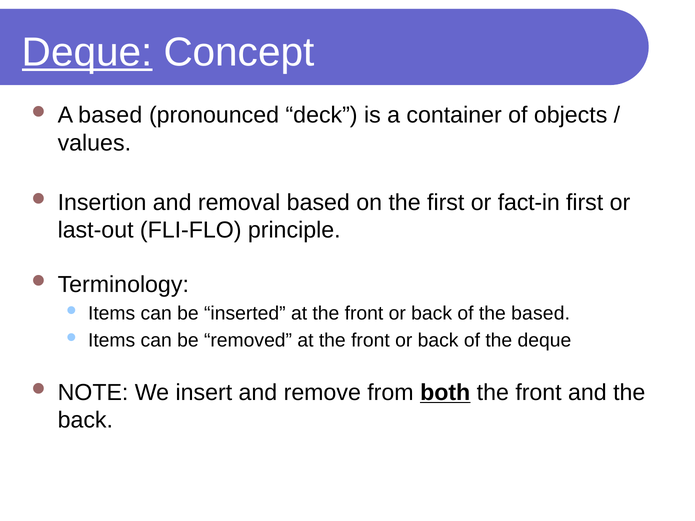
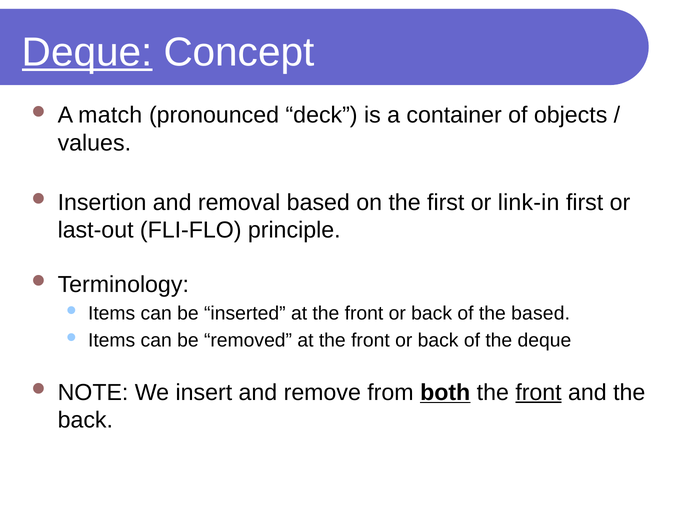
A based: based -> match (110, 115)
fact-in: fact-in -> link-in (529, 203)
front underline: none -> present (539, 393)
